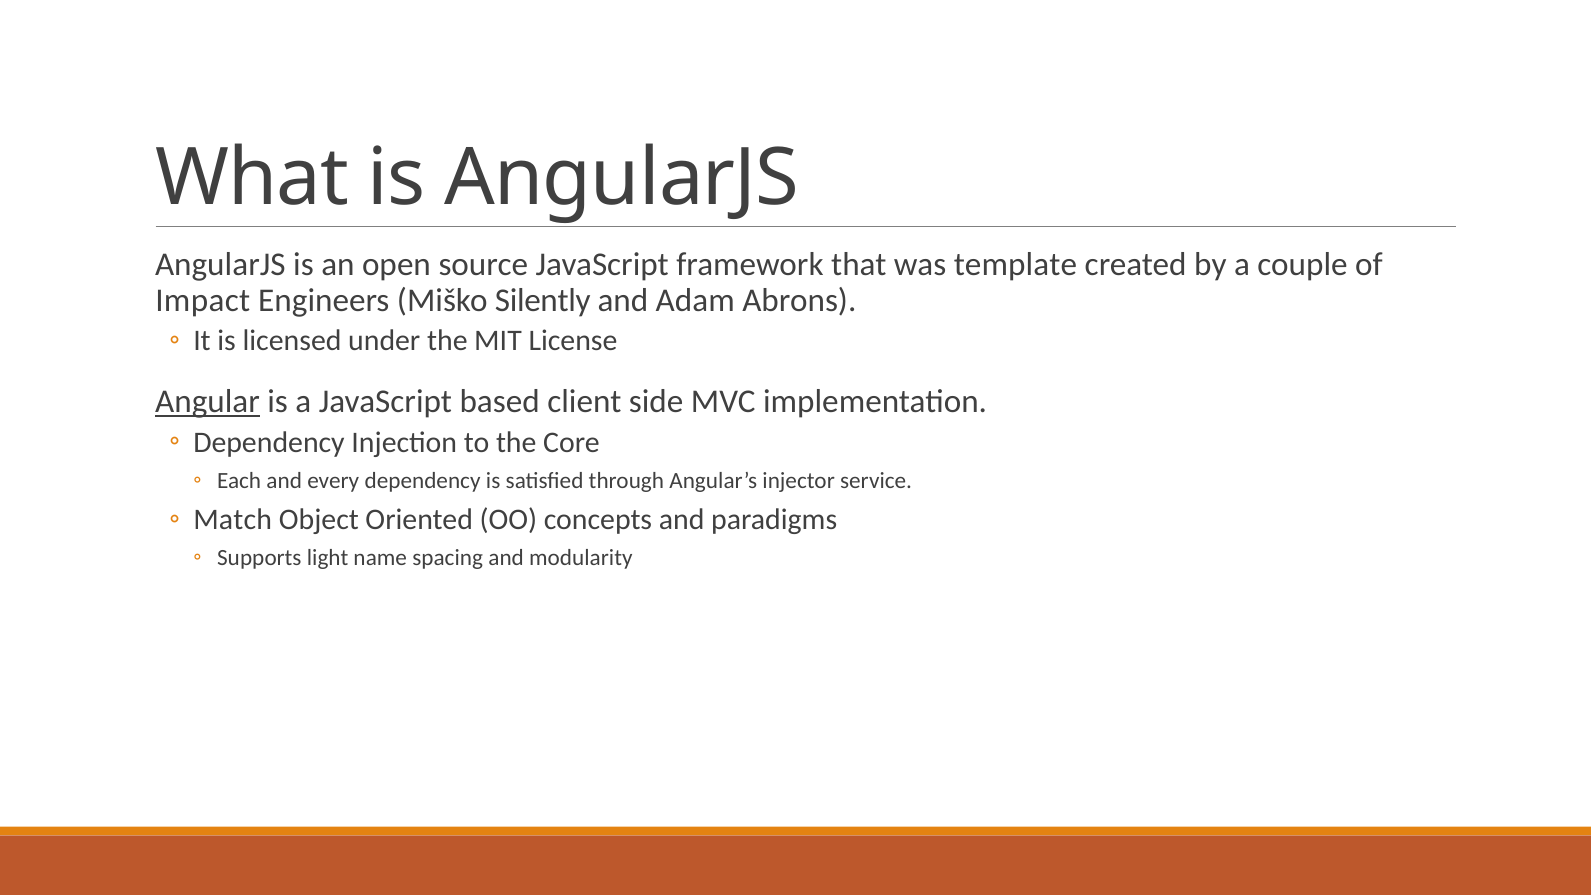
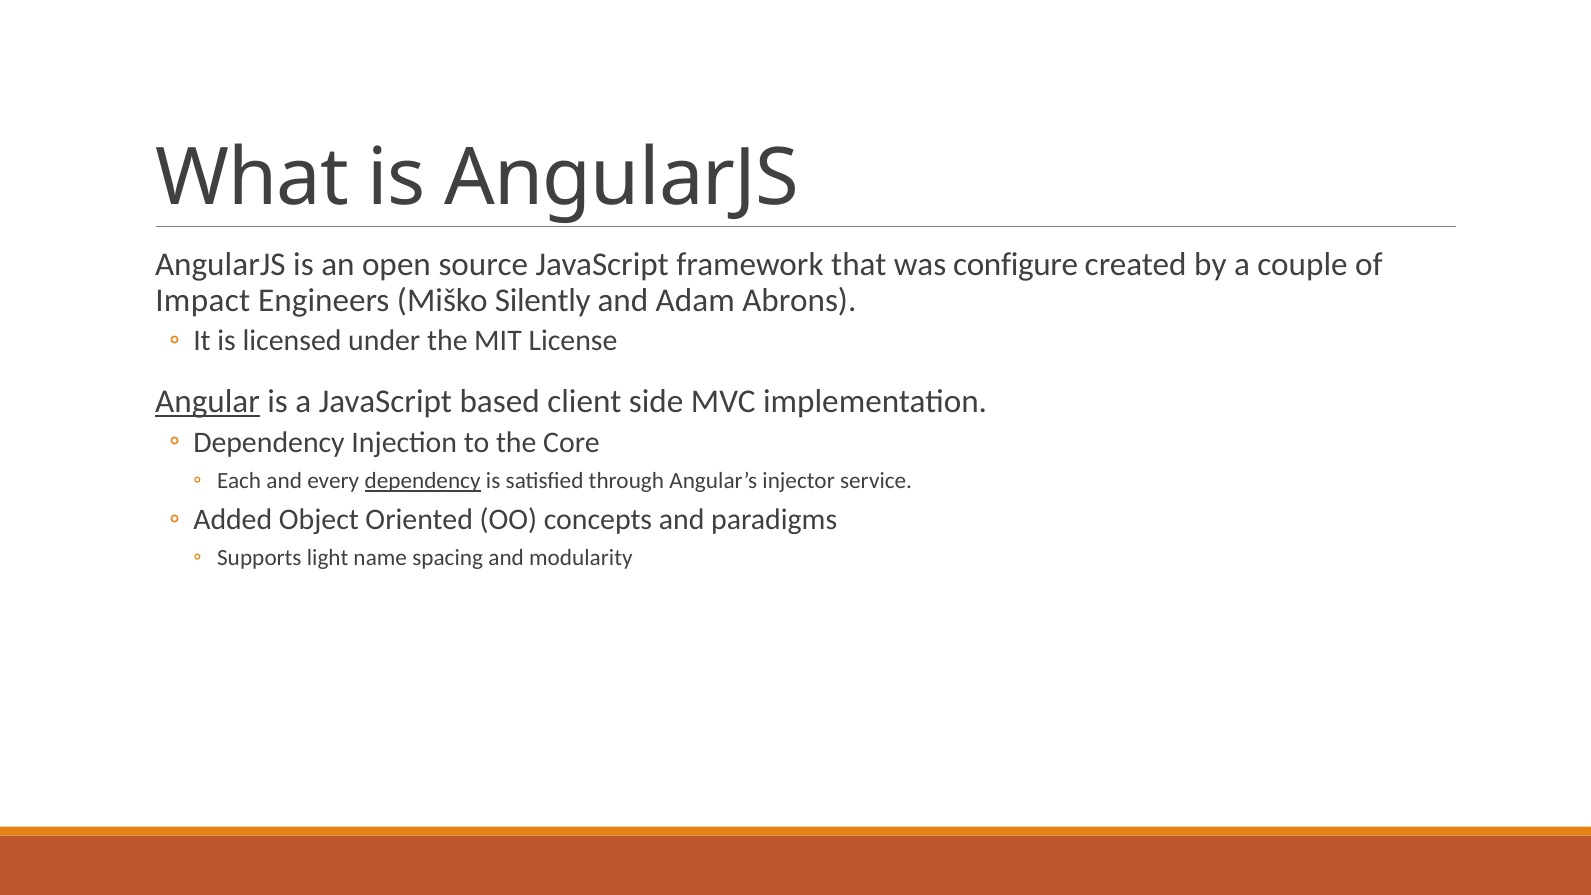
template: template -> configure (1016, 265)
dependency underline: none -> present (423, 481)
Match: Match -> Added (233, 519)
